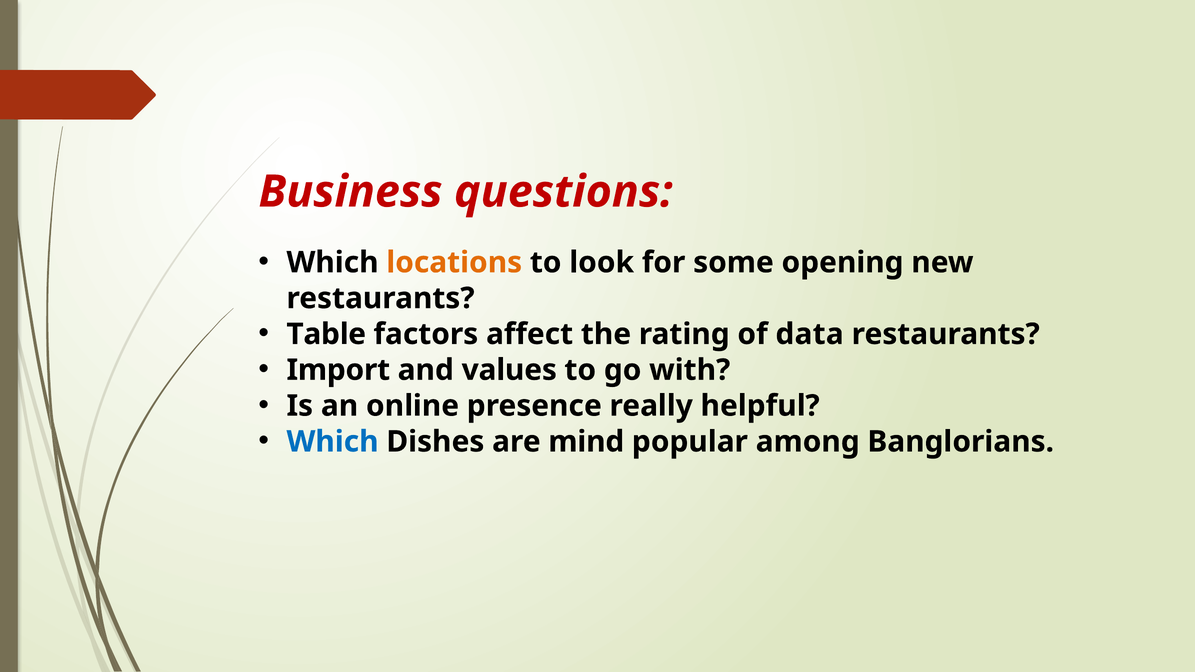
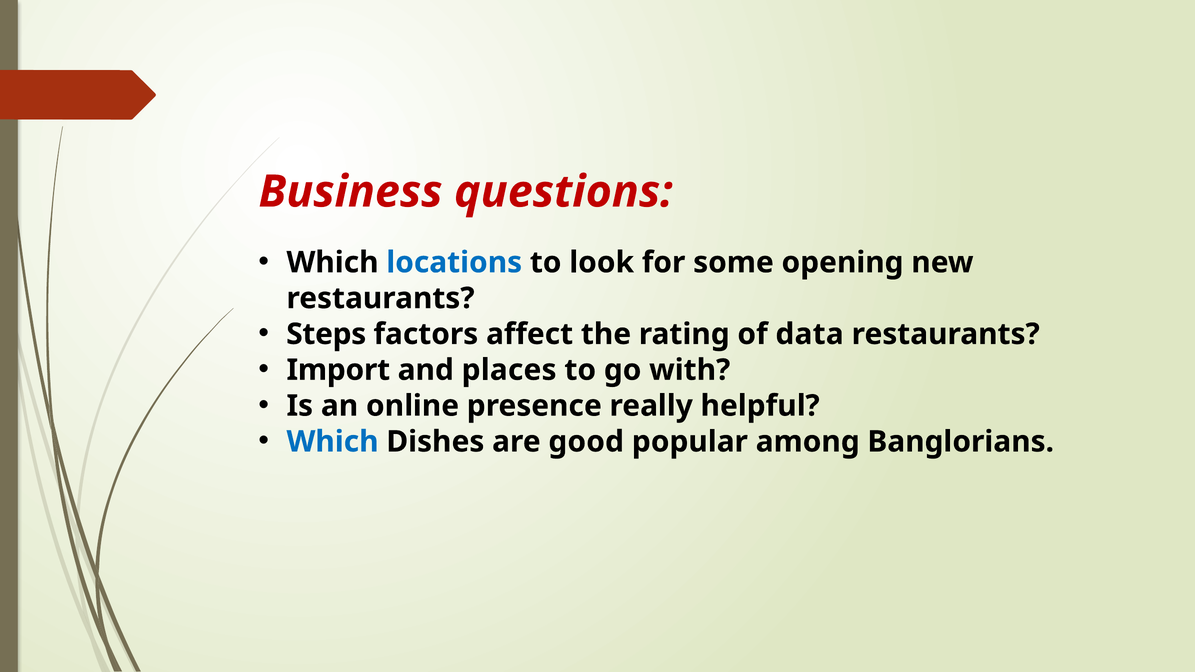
locations colour: orange -> blue (454, 263)
Table: Table -> Steps (326, 334)
values: values -> places (509, 370)
mind: mind -> good (586, 442)
